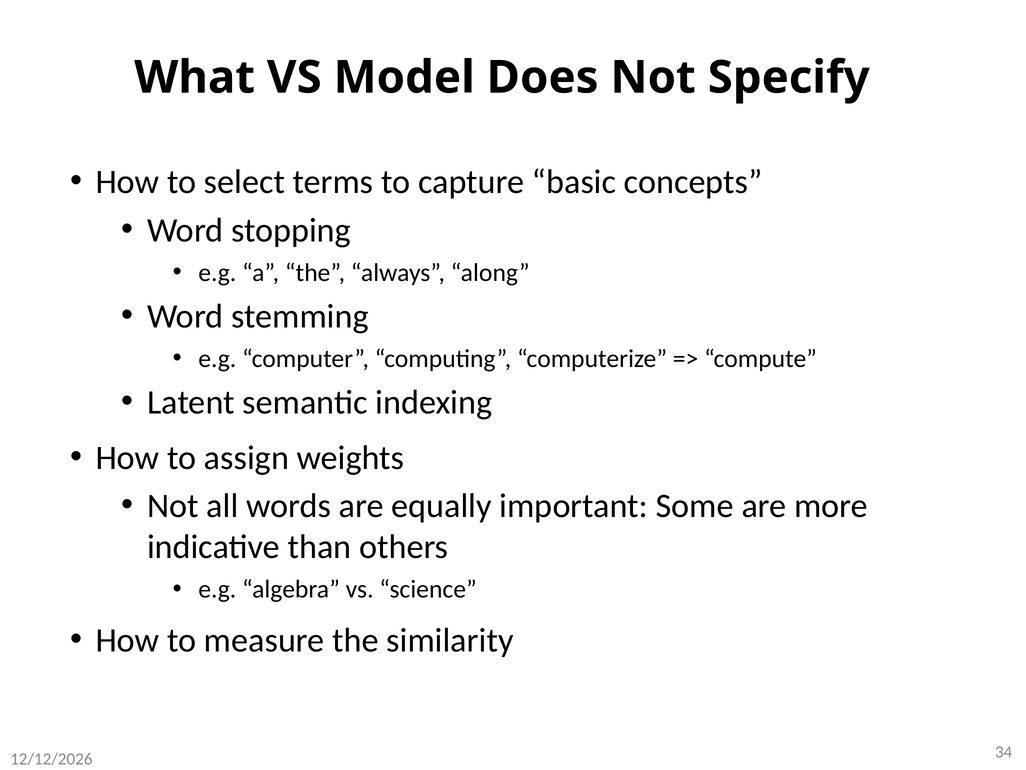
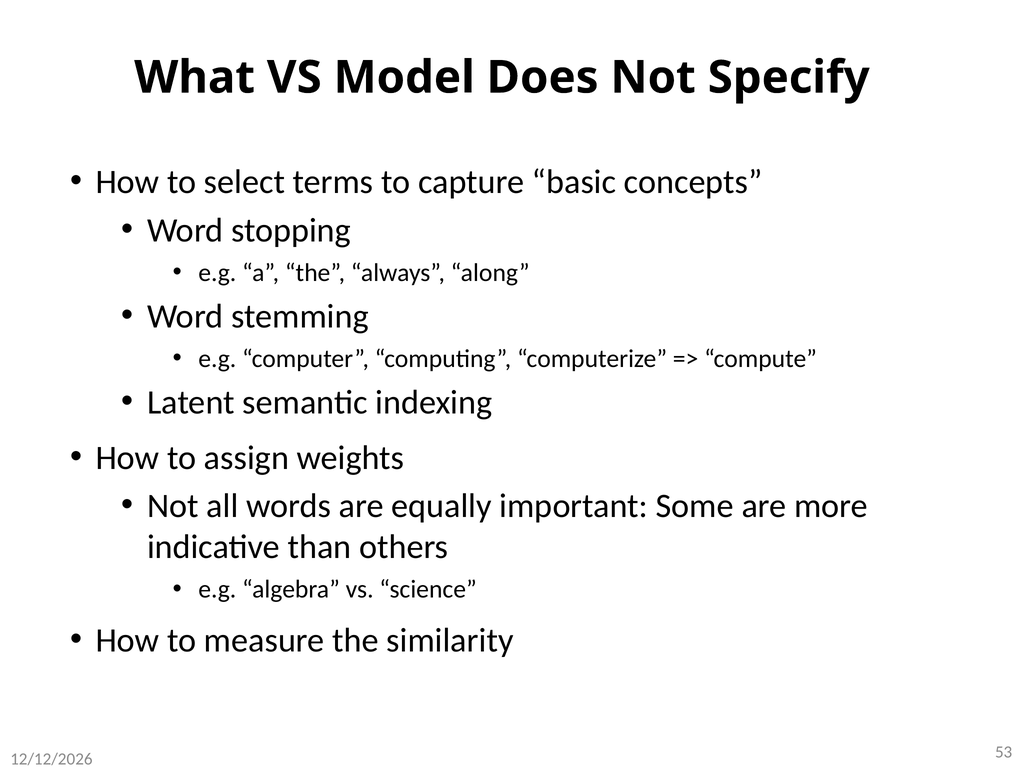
34: 34 -> 53 (1004, 752)
